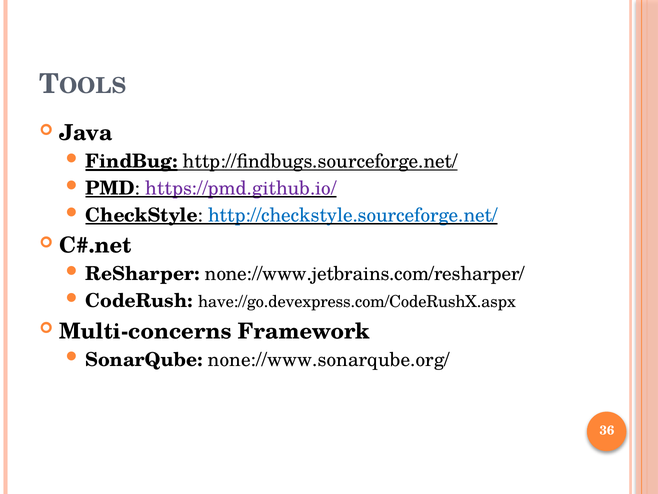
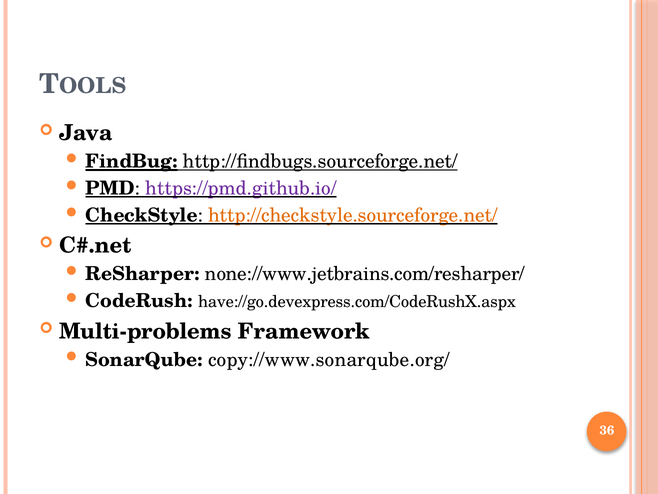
http://checkstyle.sourceforge.net/ colour: blue -> orange (353, 215)
Multi-concerns: Multi-concerns -> Multi-problems (145, 331)
none://www.sonarqube.org/: none://www.sonarqube.org/ -> copy://www.sonarqube.org/ (329, 359)
